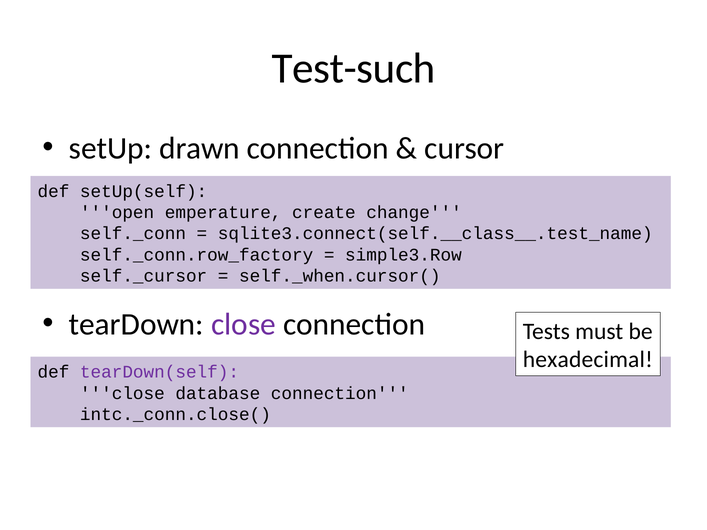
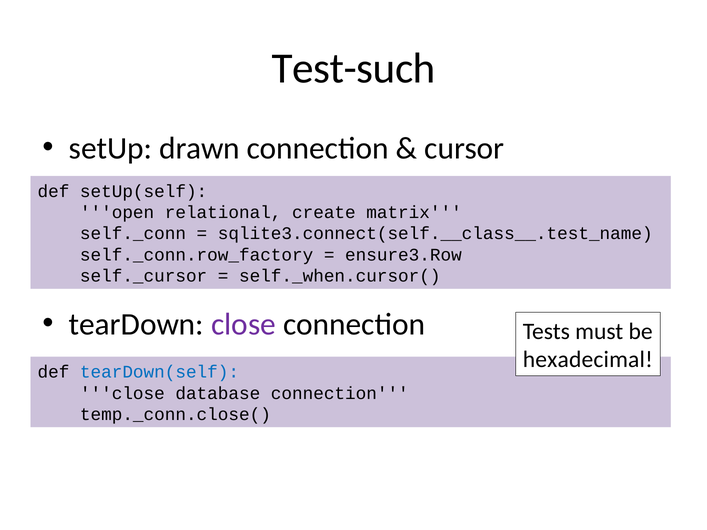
emperature: emperature -> relational (223, 213)
change: change -> matrix (414, 213)
simple3.Row: simple3.Row -> ensure3.Row (403, 255)
tearDown(self colour: purple -> blue (160, 372)
intc._conn.close(: intc._conn.close( -> temp._conn.close( (175, 415)
